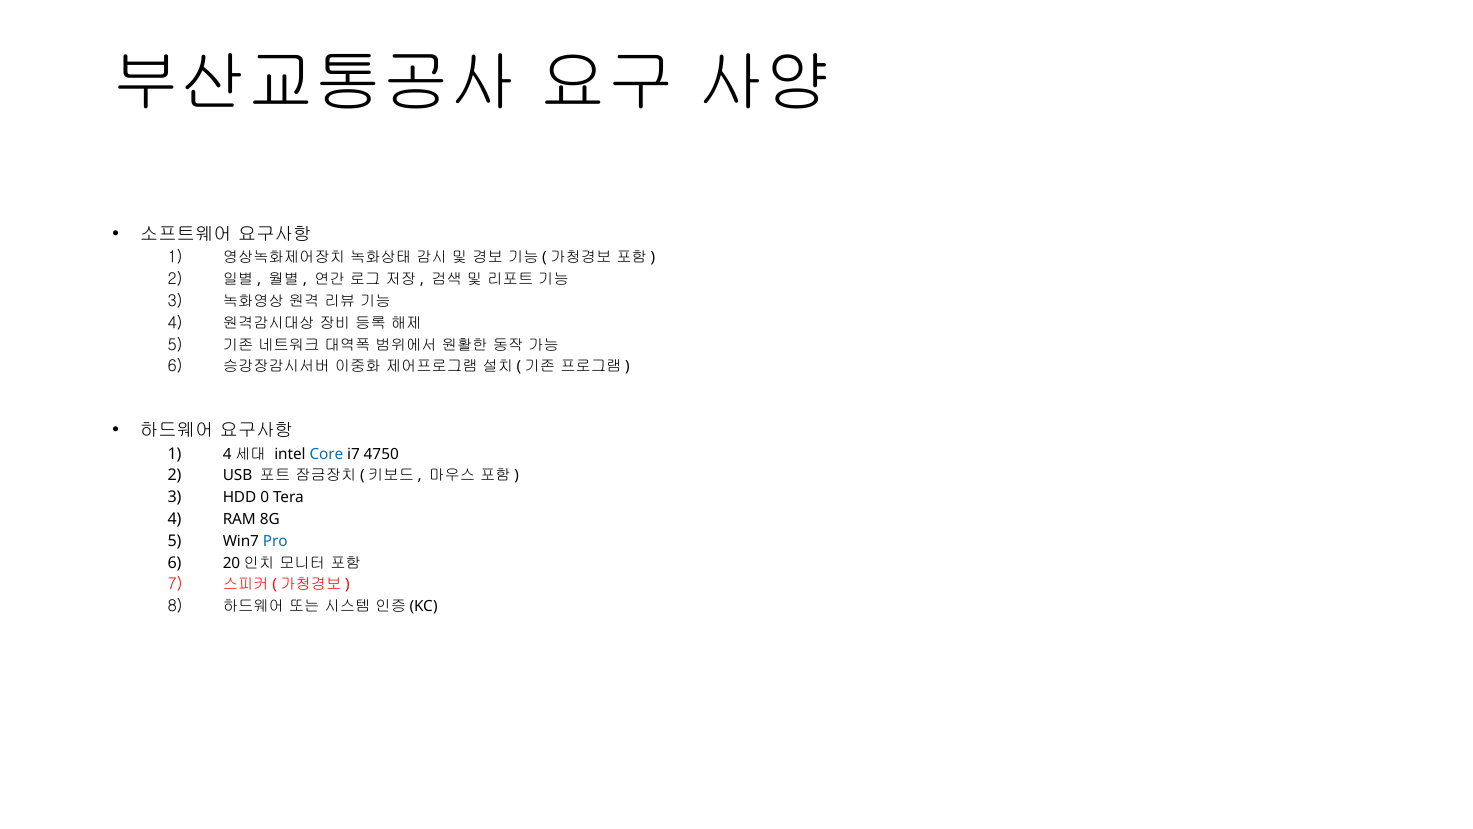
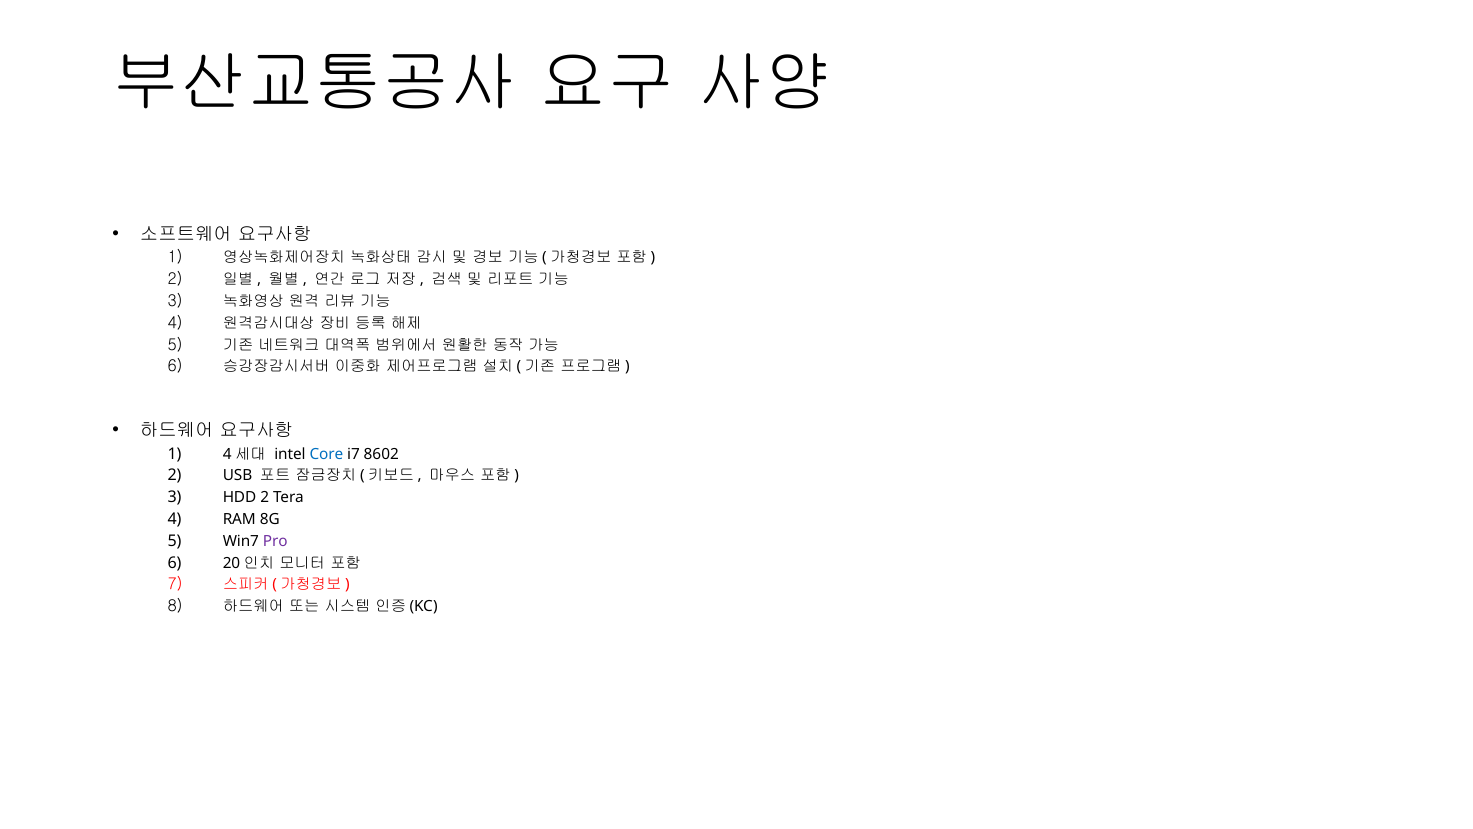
4750: 4750 -> 8602 (381, 454)
HDD 0: 0 -> 2 (265, 497)
Pro colour: blue -> purple (275, 541)
